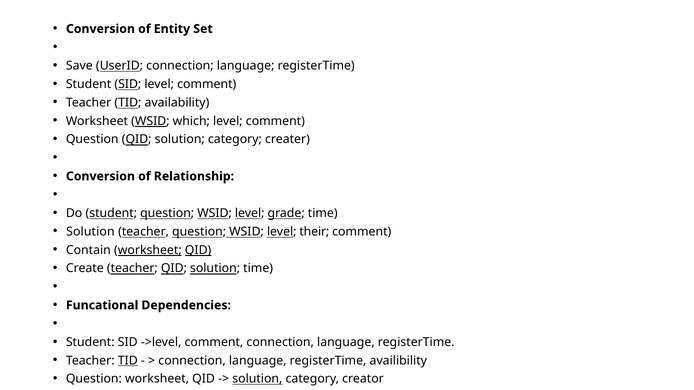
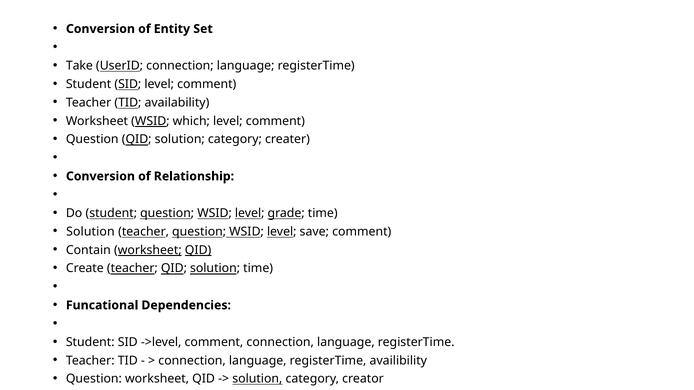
Save: Save -> Take (79, 66)
their: their -> save (314, 232)
TID underline: present -> none (128, 361)
